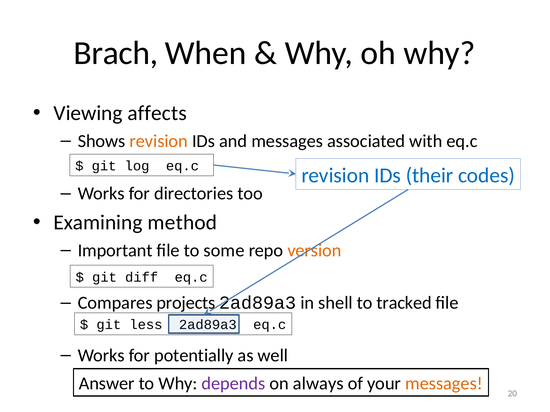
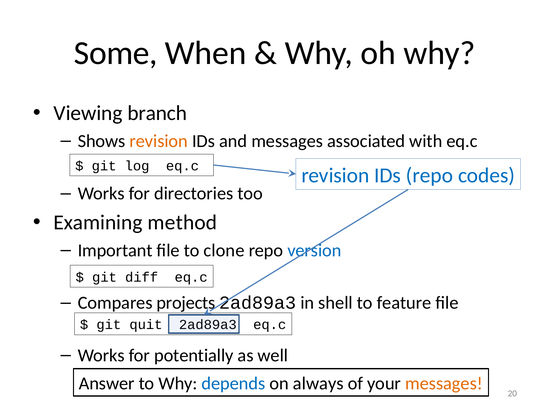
Brach: Brach -> Some (116, 53)
affects: affects -> branch (157, 113)
IDs their: their -> repo (429, 176)
some: some -> clone (224, 251)
version colour: orange -> blue (314, 251)
tracked: tracked -> feature (404, 303)
less: less -> quit (146, 325)
depends colour: purple -> blue (233, 384)
